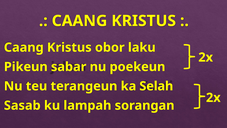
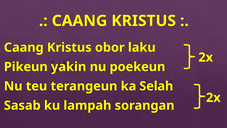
sabar: sabar -> yakin (69, 67)
